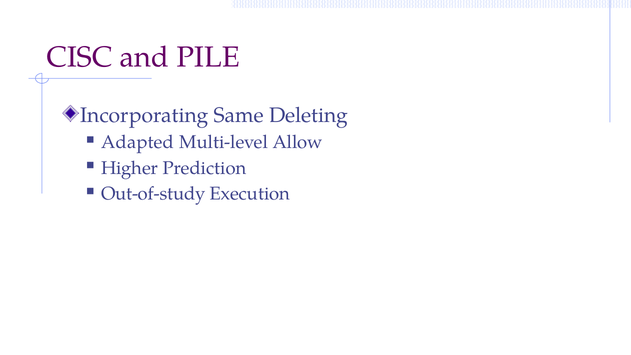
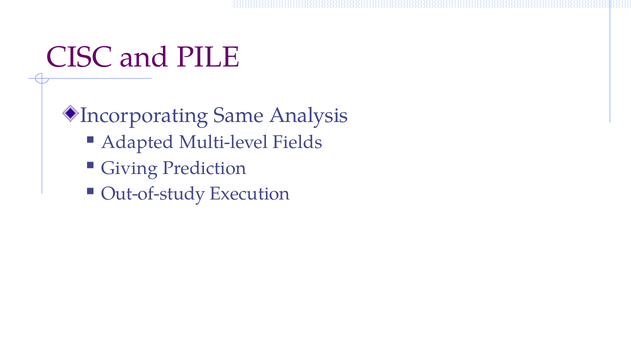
Deleting: Deleting -> Analysis (309, 115)
Allow: Allow -> Fields (298, 142)
Higher: Higher -> Giving (129, 168)
